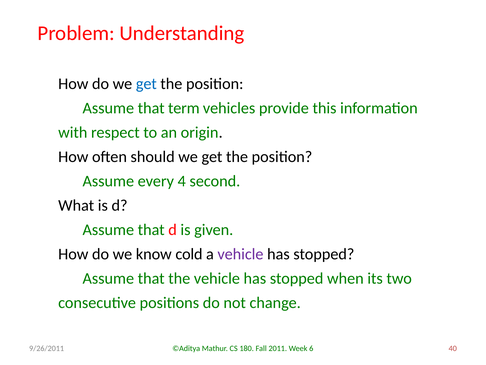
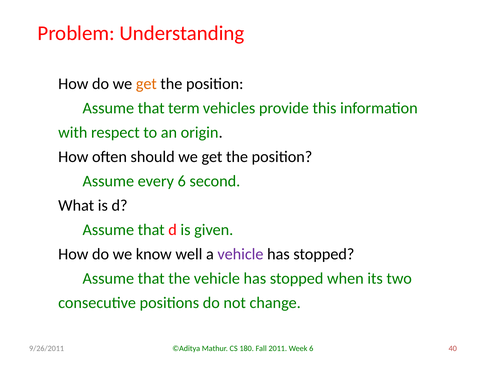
get colour: blue -> orange (146, 84)
every 4: 4 -> 6 (182, 181)
cold: cold -> well (189, 254)
